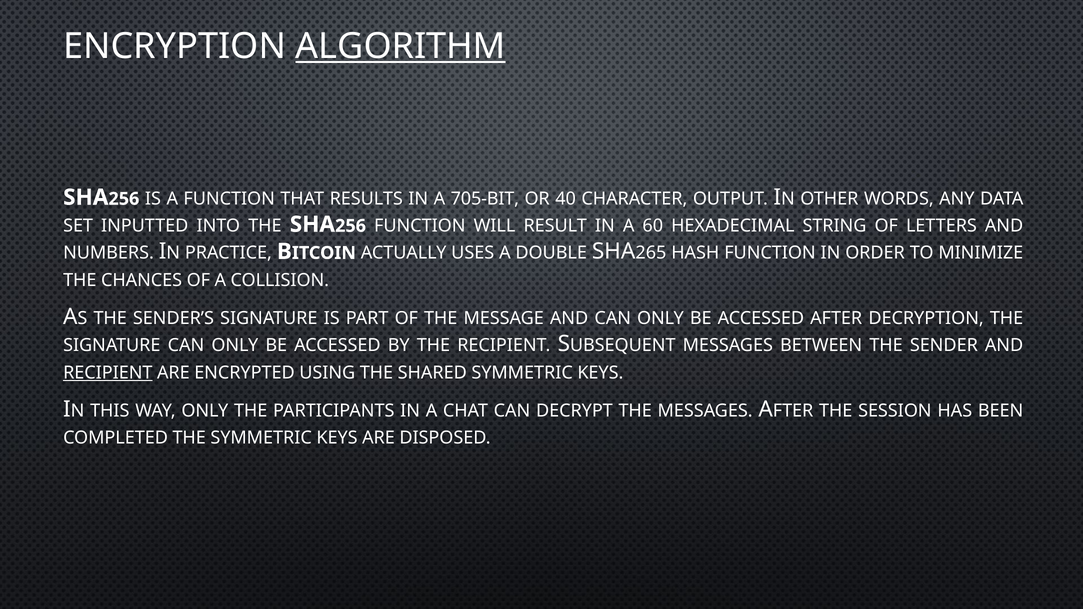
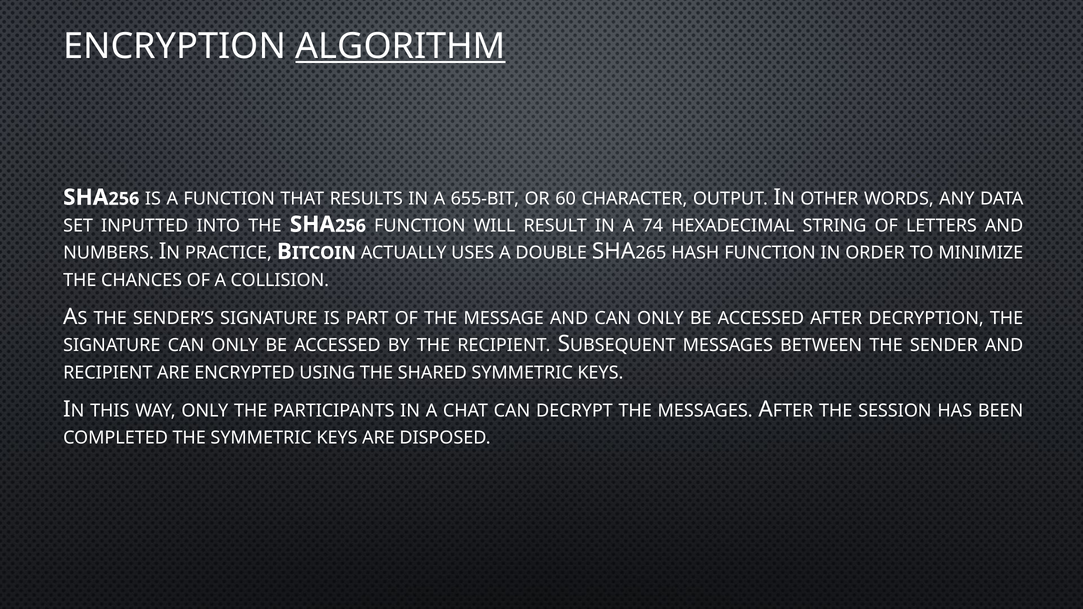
705-BIT: 705-BIT -> 655-BIT (485, 199)
40: 40 -> 60 (566, 199)
60: 60 -> 74 (653, 226)
RECIPIENT underline: present -> none (108, 373)
